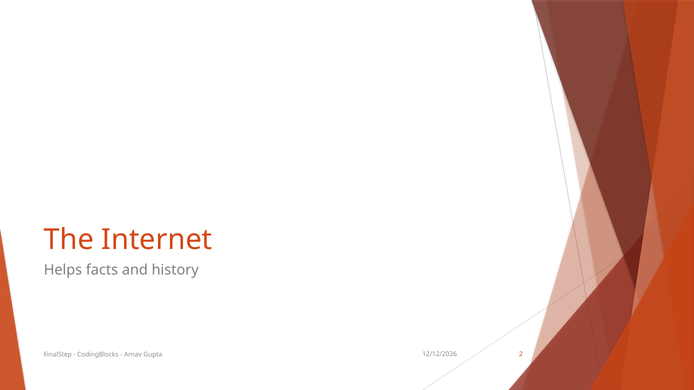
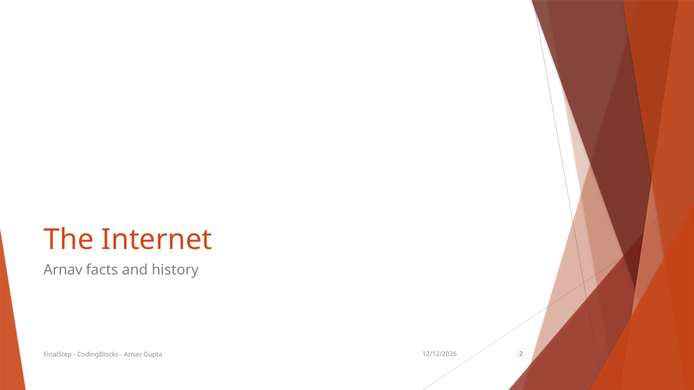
Helps: Helps -> Arnav (63, 270)
